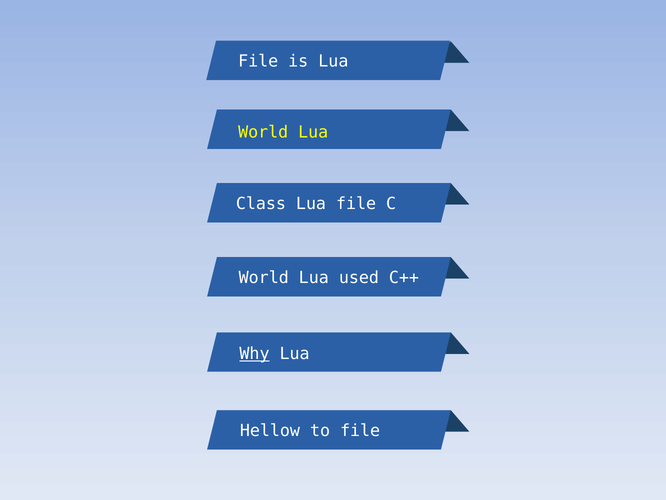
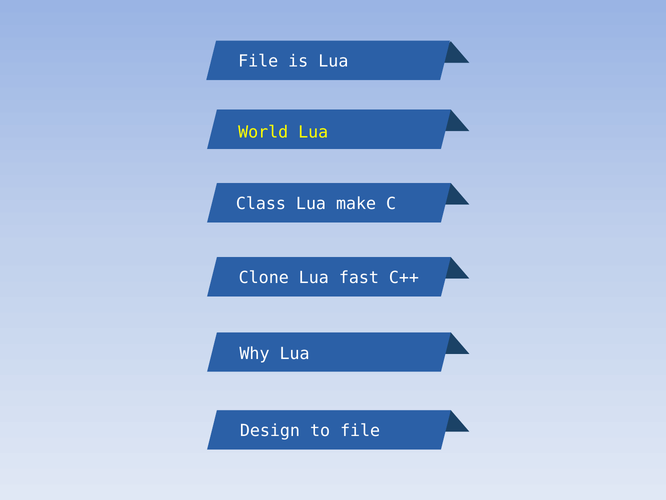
Lua file: file -> make (356, 203)
World: World -> Clone (264, 277)
used: used -> fast (359, 277)
Why underline: present -> none (255, 353)
Hellow: Hellow -> Design (270, 430)
